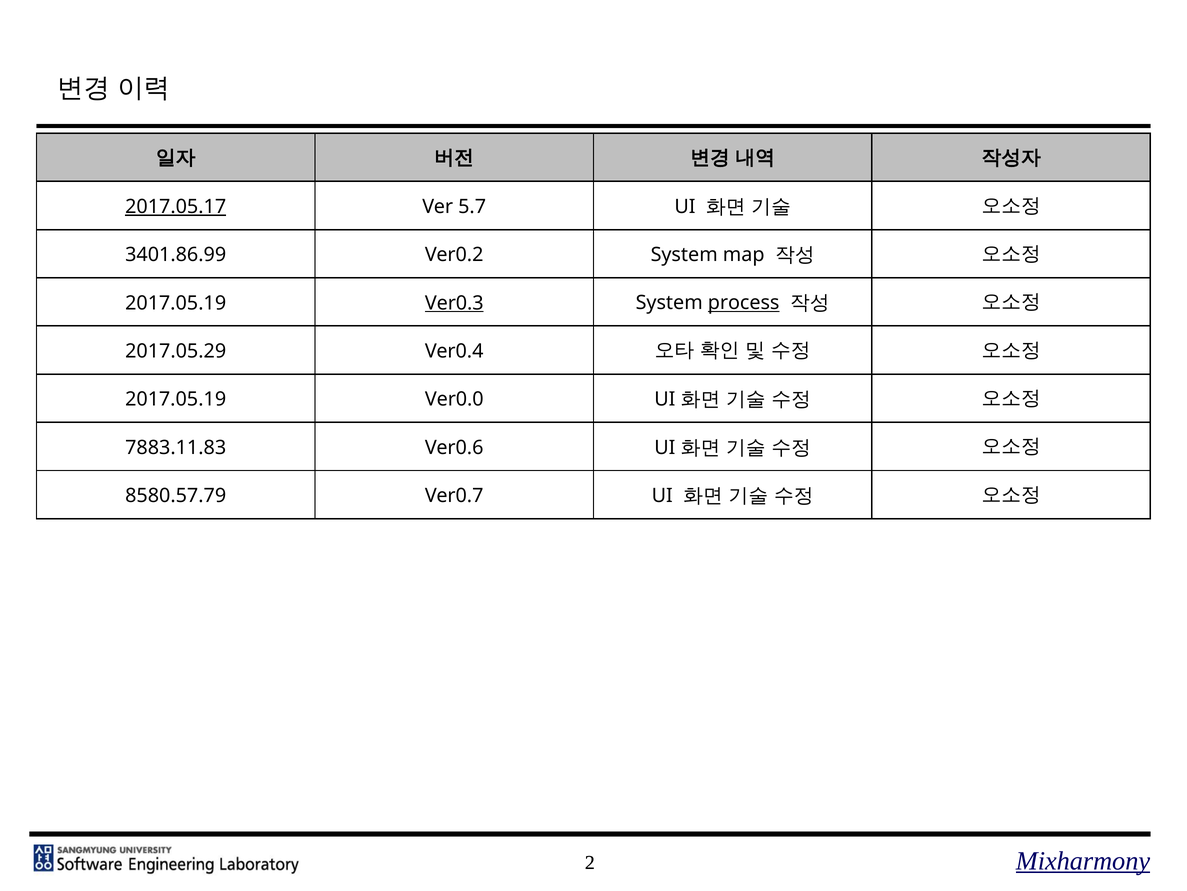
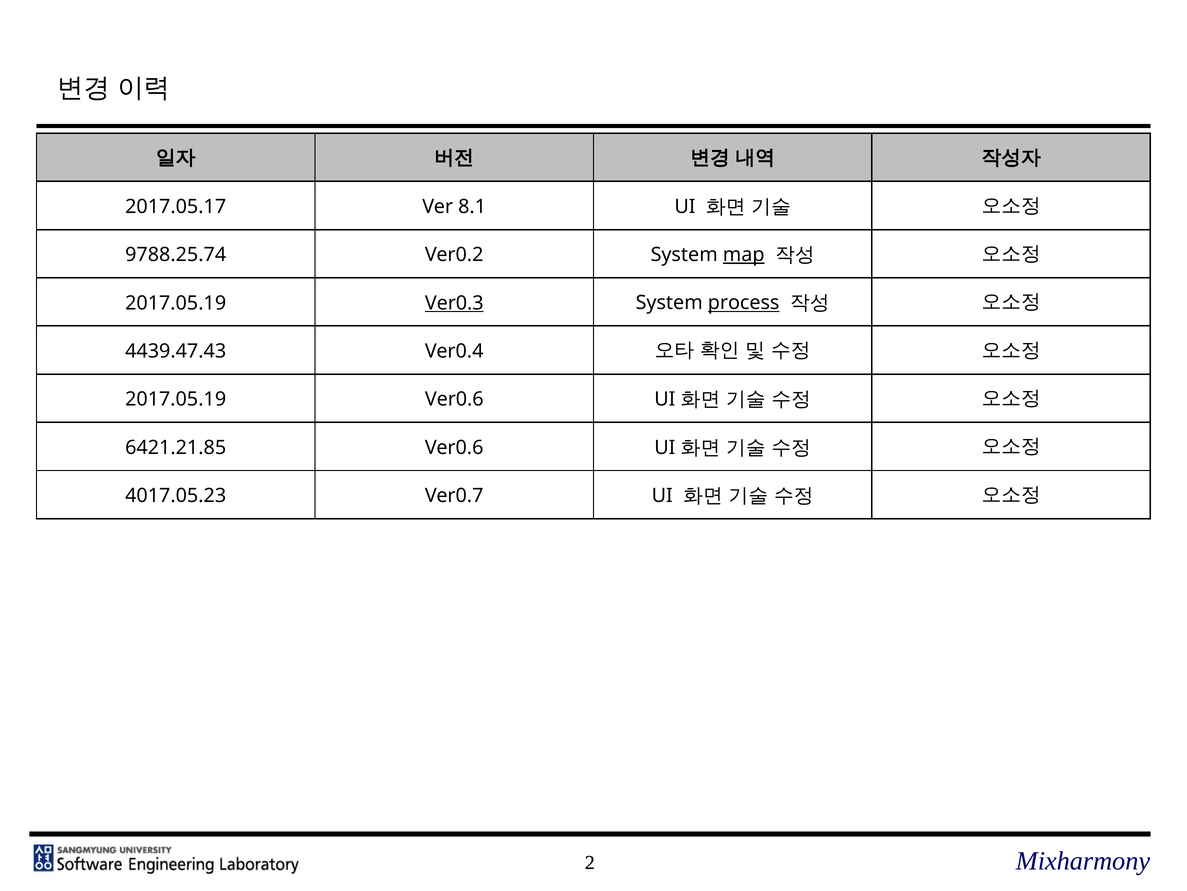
2017.05.17 underline: present -> none (176, 207)
5.7: 5.7 -> 8.1 (472, 207)
3401.86.99: 3401.86.99 -> 9788.25.74 (176, 255)
map underline: none -> present (744, 255)
2017.05.29: 2017.05.29 -> 4439.47.43 (176, 351)
2017.05.19 Ver0.0: Ver0.0 -> Ver0.6 (454, 399)
7883.11.83: 7883.11.83 -> 6421.21.85 (176, 447)
8580.57.79: 8580.57.79 -> 4017.05.23 (176, 495)
Mixharmony underline: present -> none (1083, 860)
